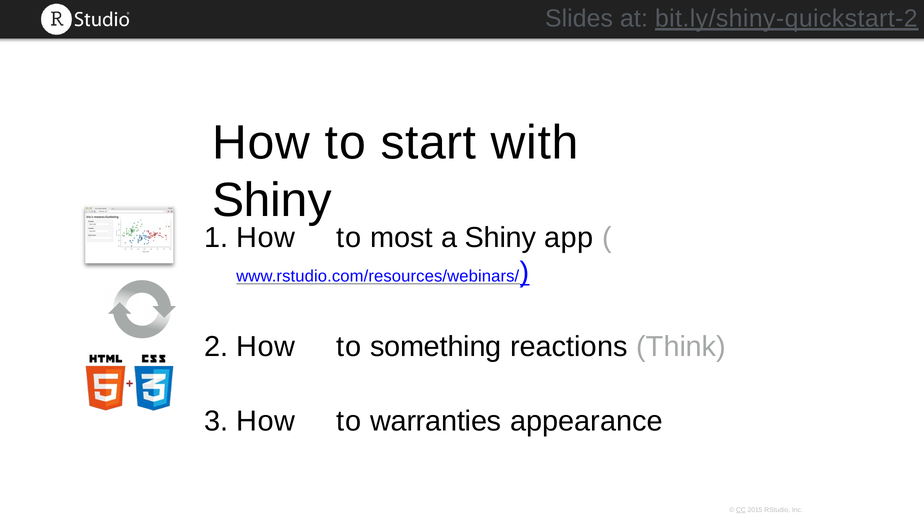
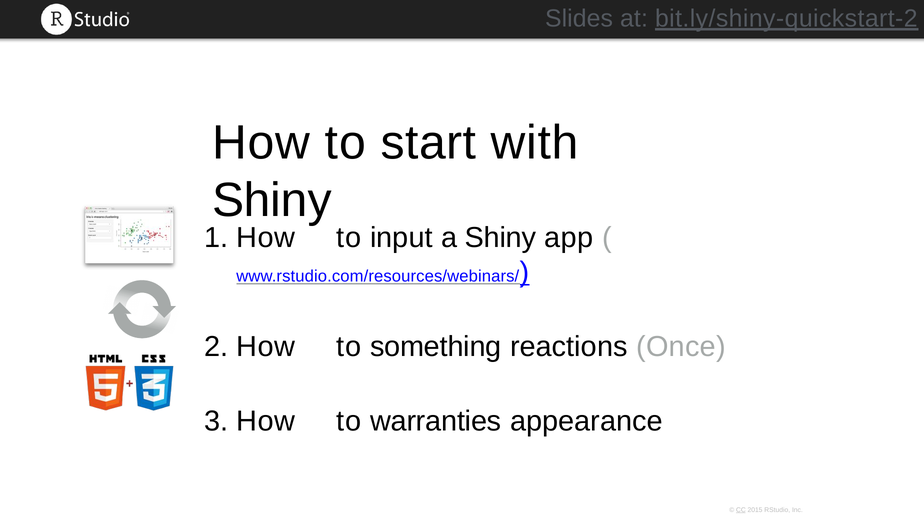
most: most -> input (401, 238)
Think: Think -> Once (681, 347)
